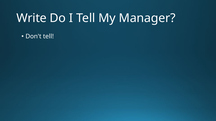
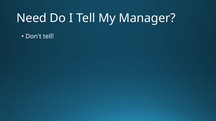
Write: Write -> Need (32, 18)
